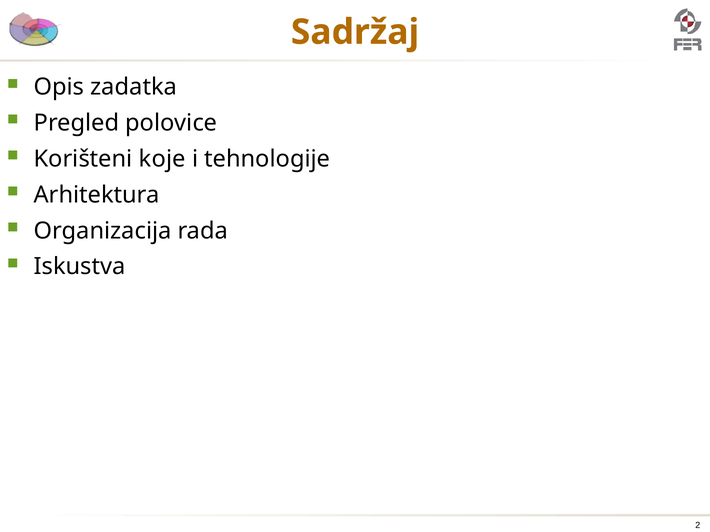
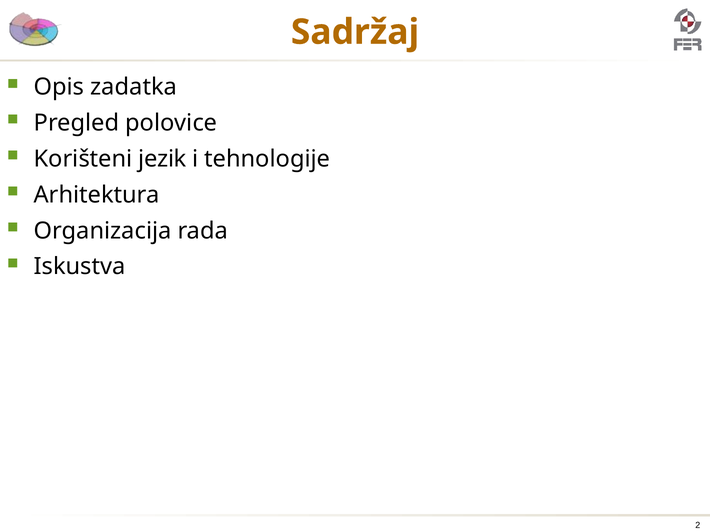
koje: koje -> jezik (162, 159)
